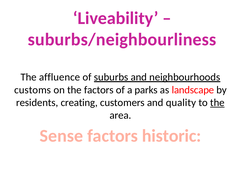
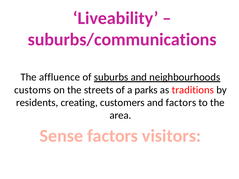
suburbs/neighbourliness: suburbs/neighbourliness -> suburbs/communications (122, 40)
the factors: factors -> streets (99, 90)
landscape: landscape -> traditions (193, 90)
and quality: quality -> factors (181, 103)
the underline: present -> none (217, 103)
historic: historic -> visitors (172, 136)
